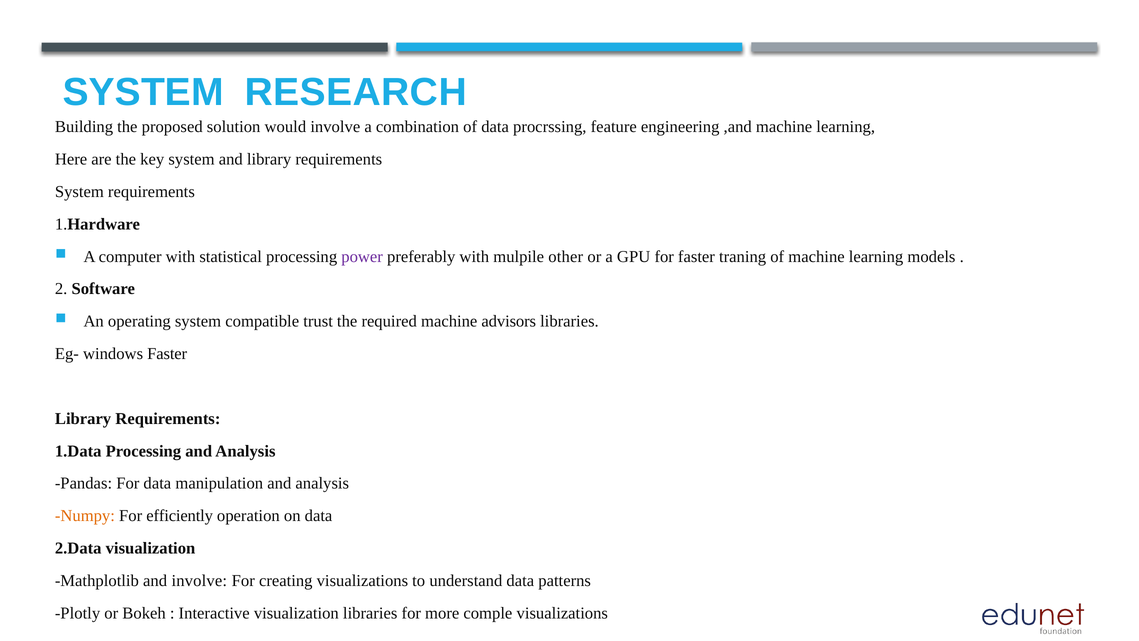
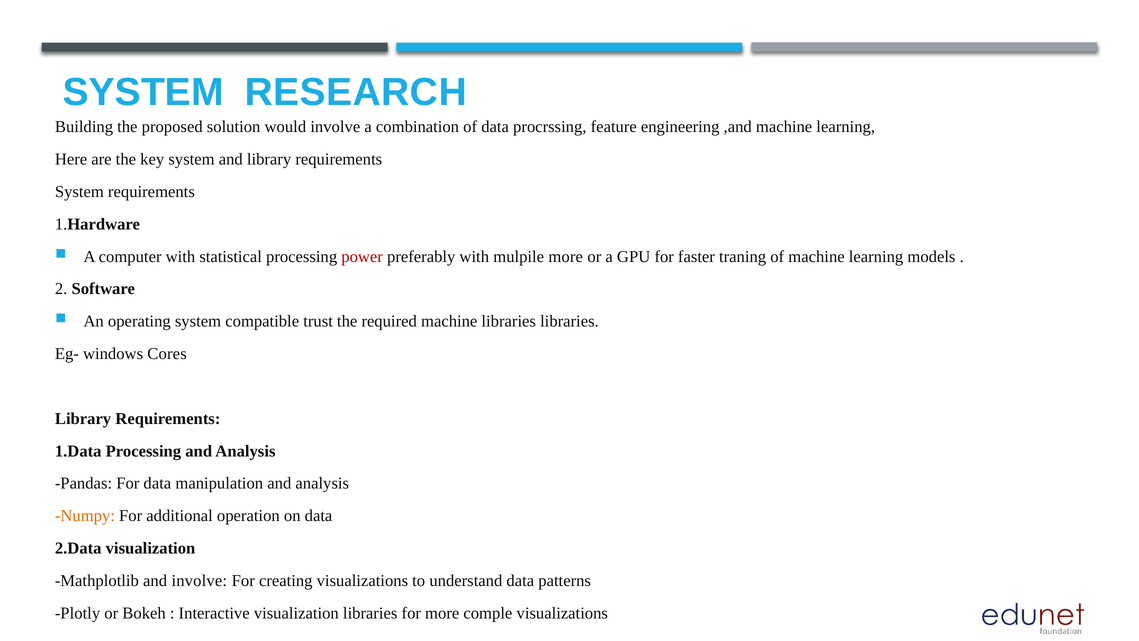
power colour: purple -> red (362, 256)
mulpile other: other -> more (566, 256)
machine advisors: advisors -> libraries (509, 321)
windows Faster: Faster -> Cores (167, 354)
efficiently: efficiently -> additional (180, 516)
